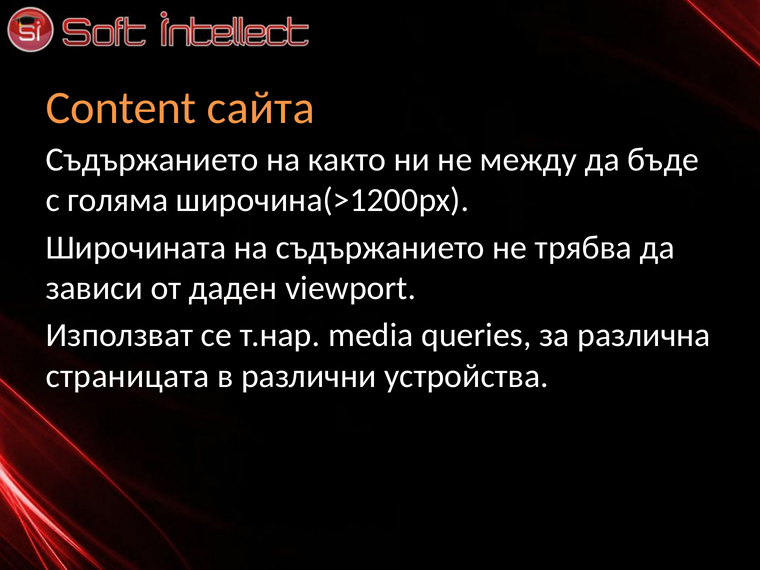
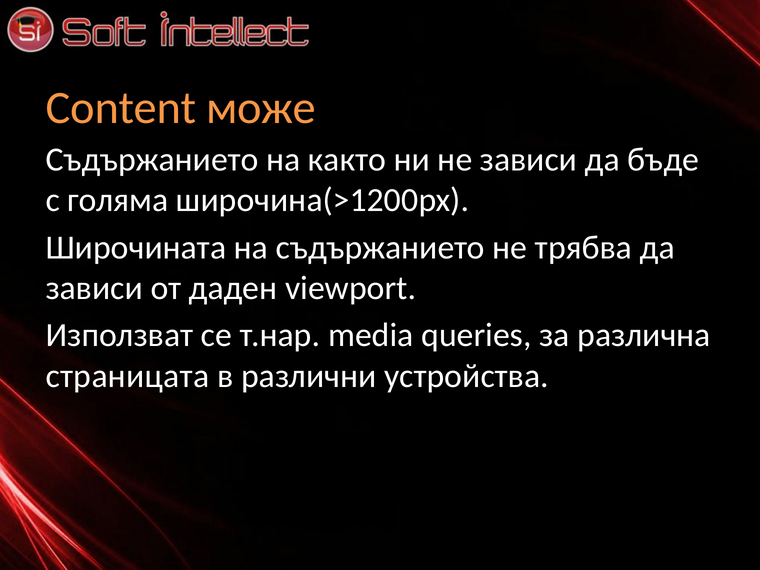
сайта: сайта -> може (261, 108)
не между: между -> зависи (529, 159)
